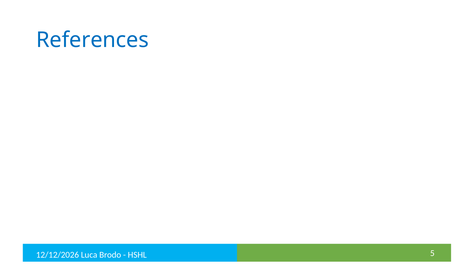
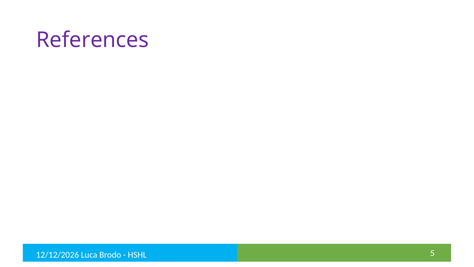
References colour: blue -> purple (93, 40)
